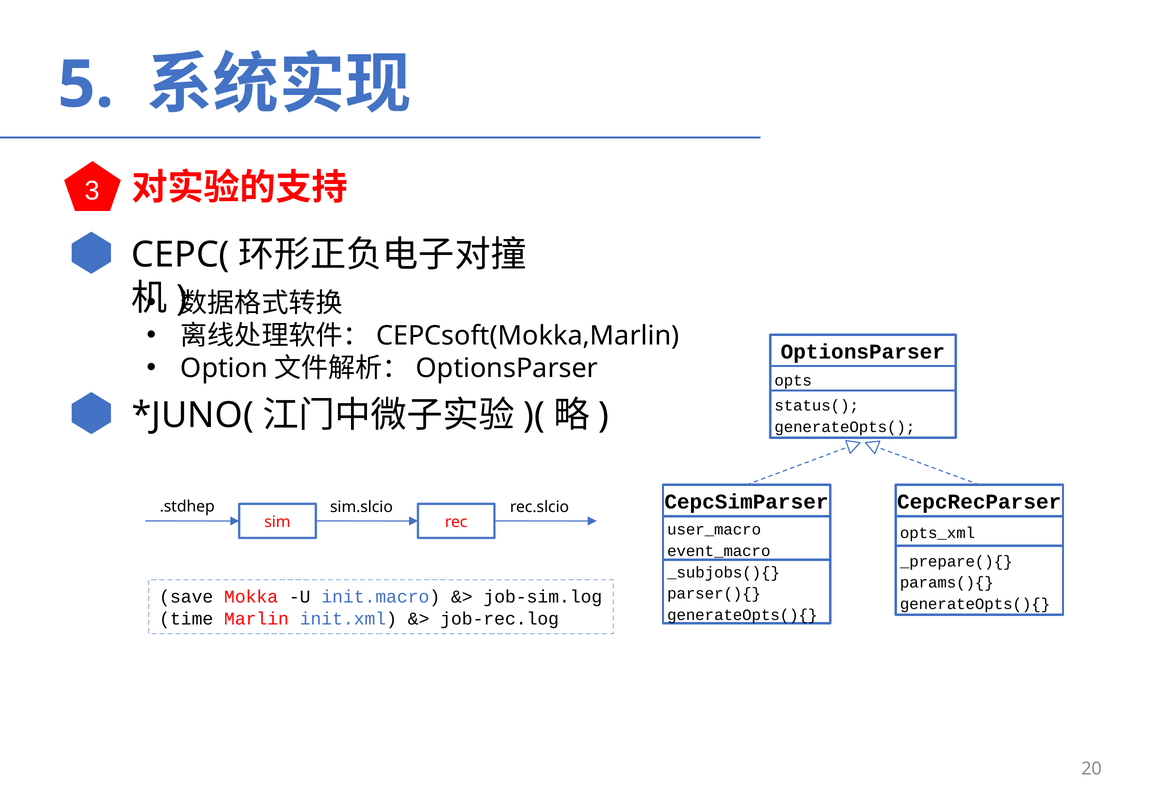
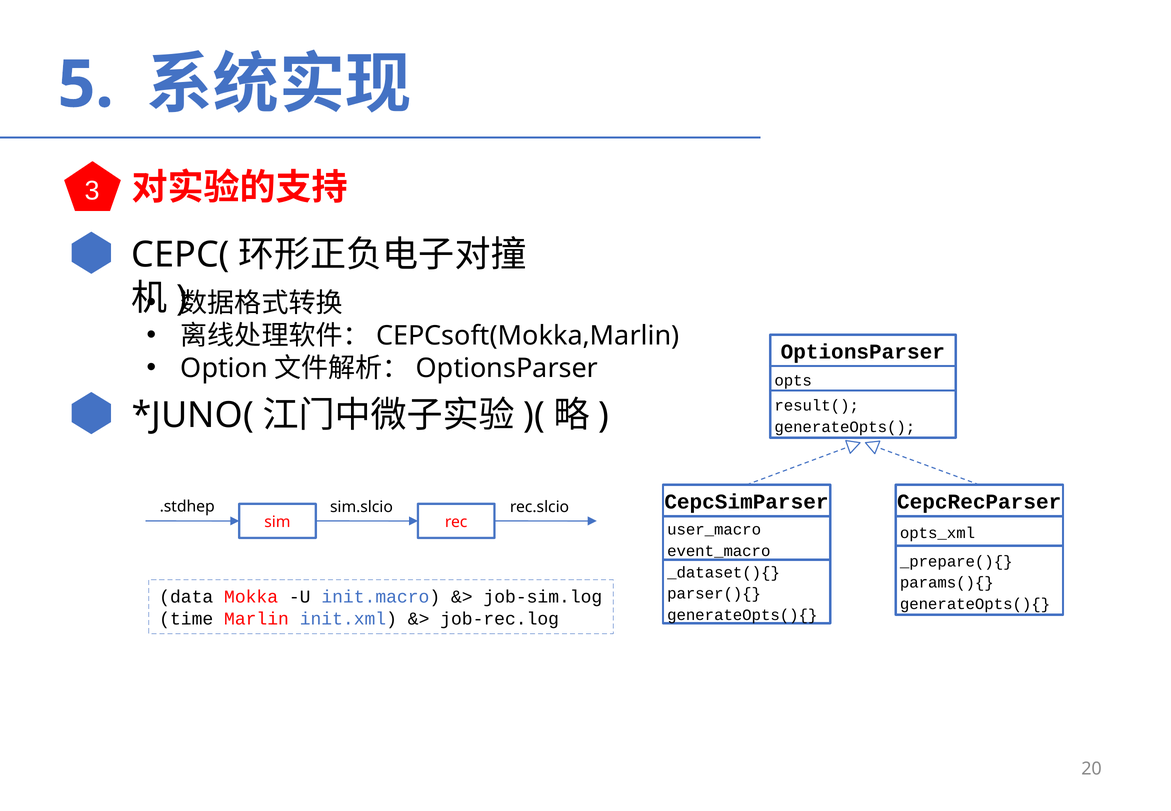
status(: status( -> result( (817, 406)
_subjobs(){: _subjobs(){ -> _dataset(){ (724, 572)
save: save -> data (186, 597)
